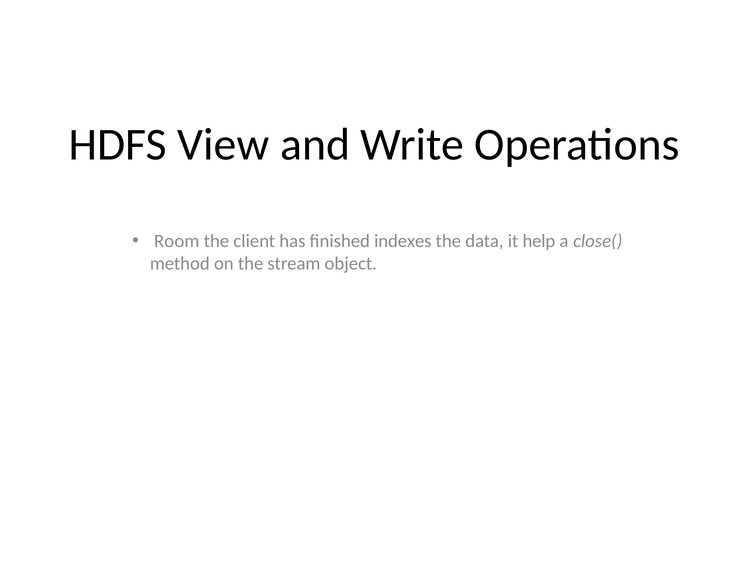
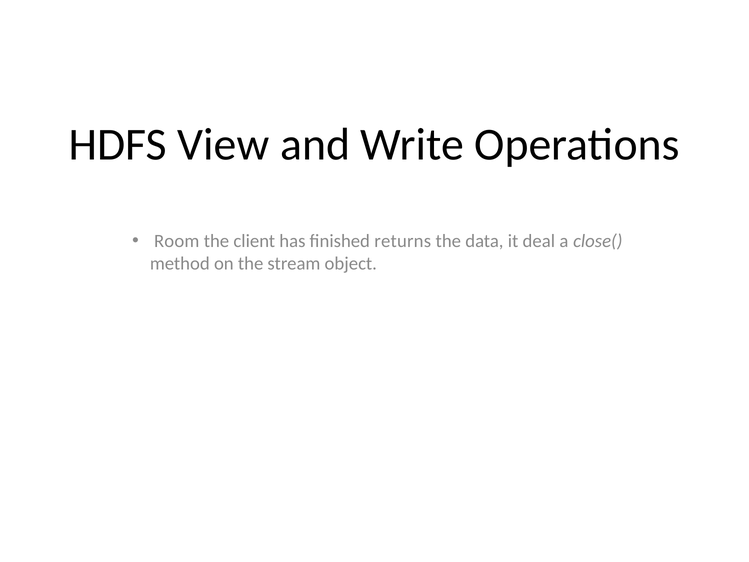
indexes: indexes -> returns (403, 241)
help: help -> deal (539, 241)
